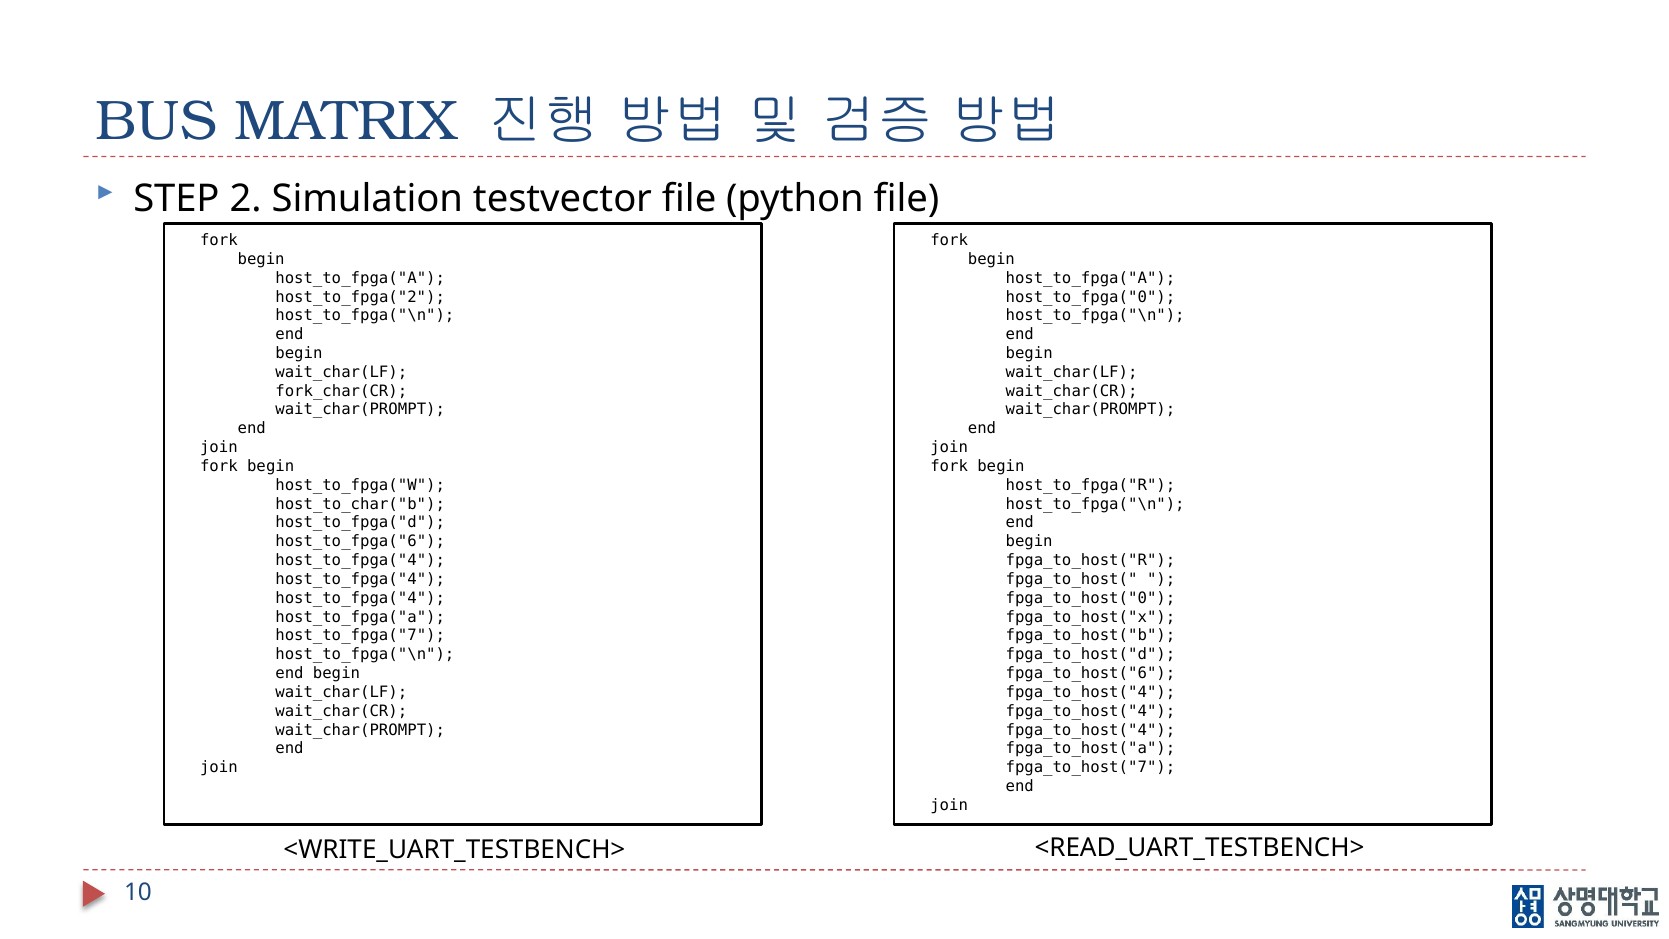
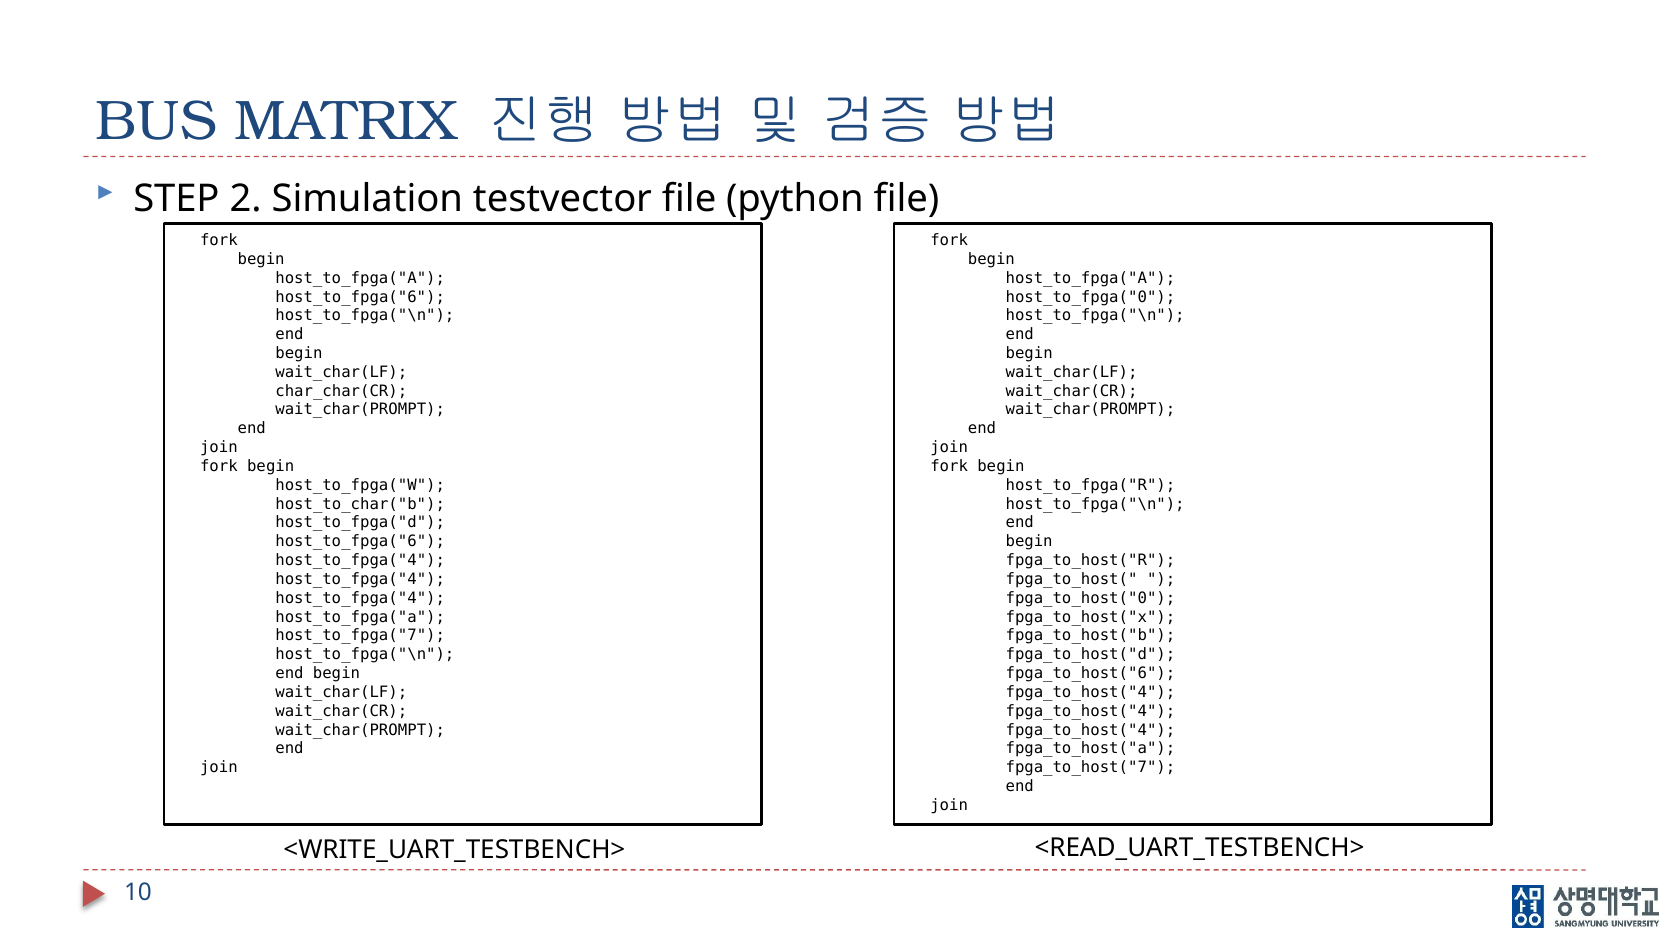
host_to_fpga("2: host_to_fpga("2 -> host_to_fpga("6 (360, 297)
fork_char(CR: fork_char(CR -> char_char(CR (341, 391)
